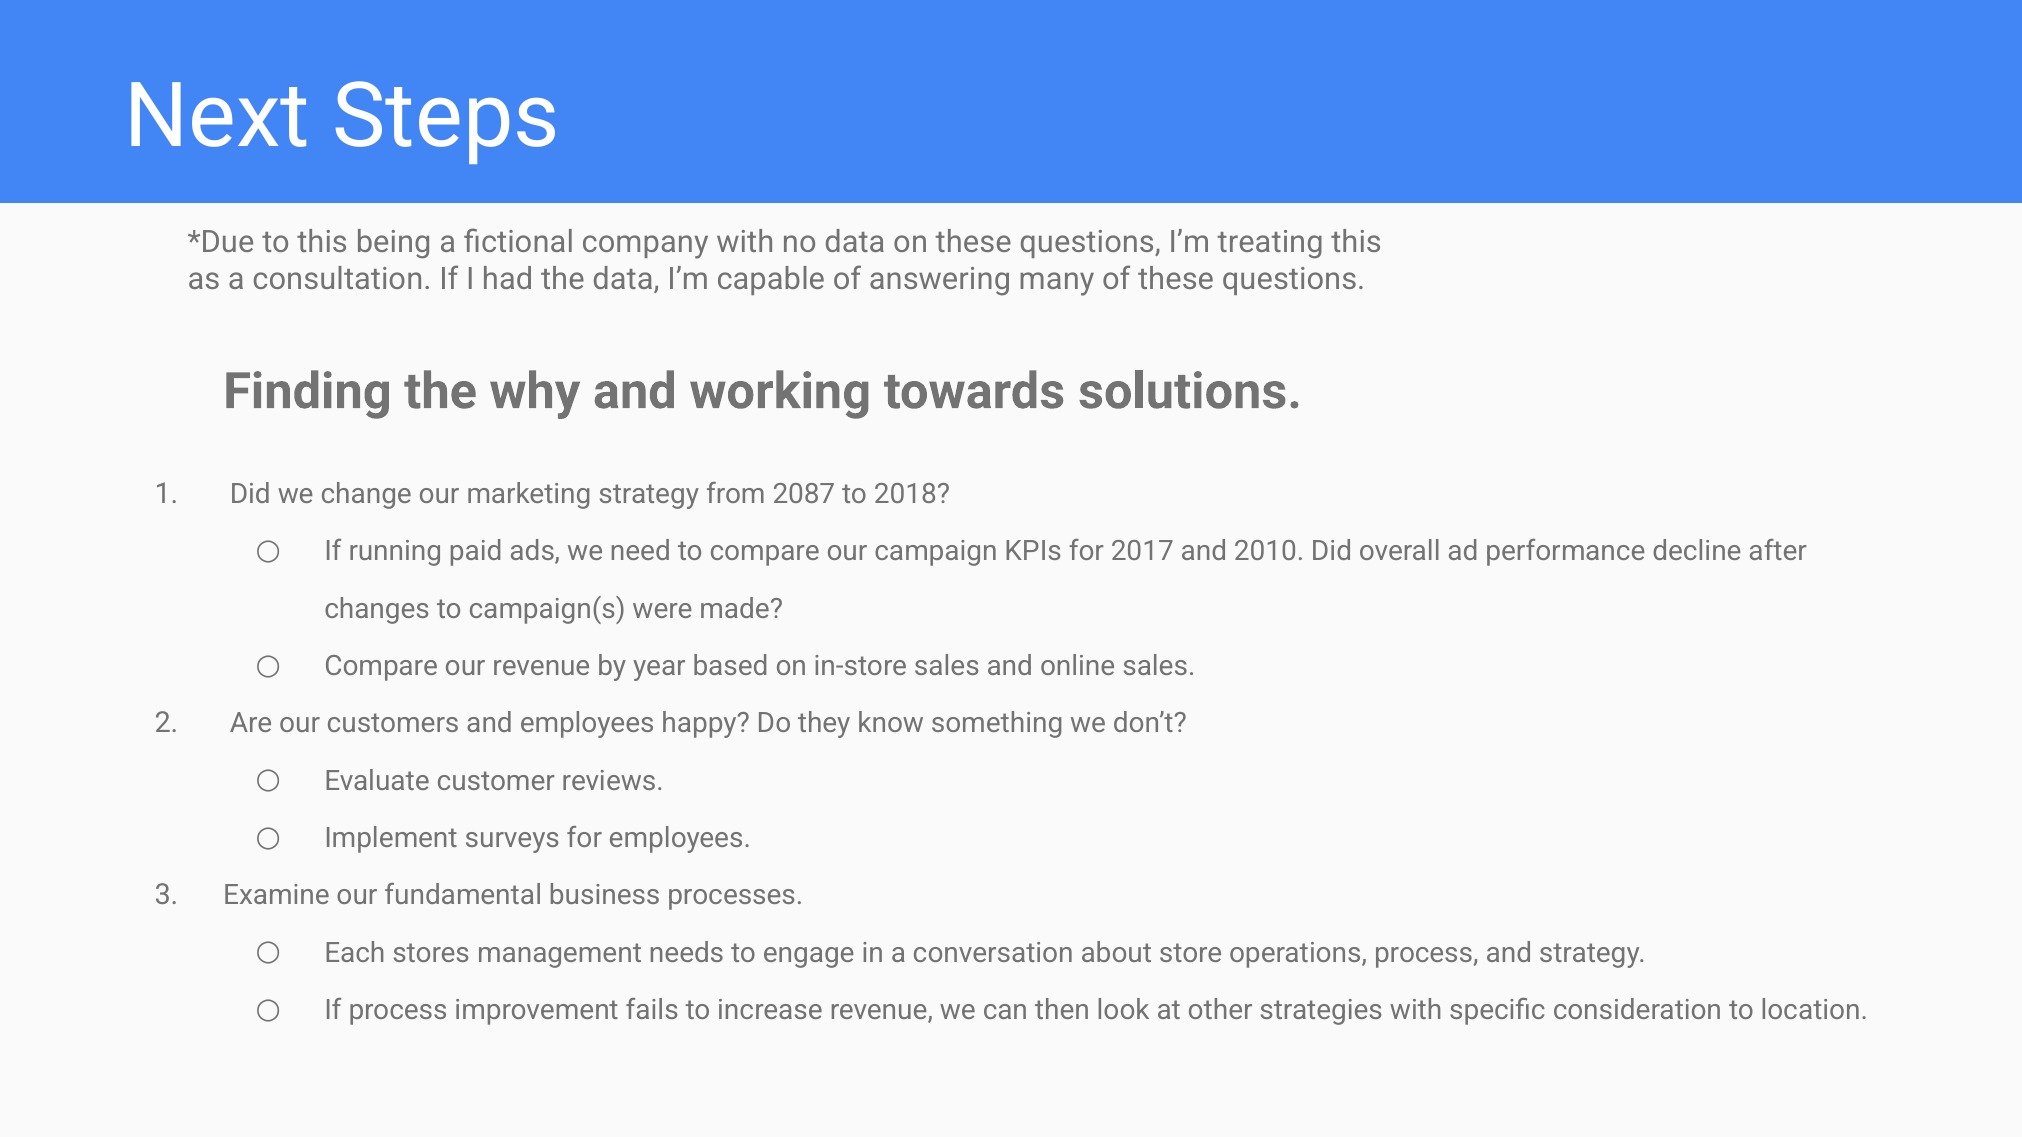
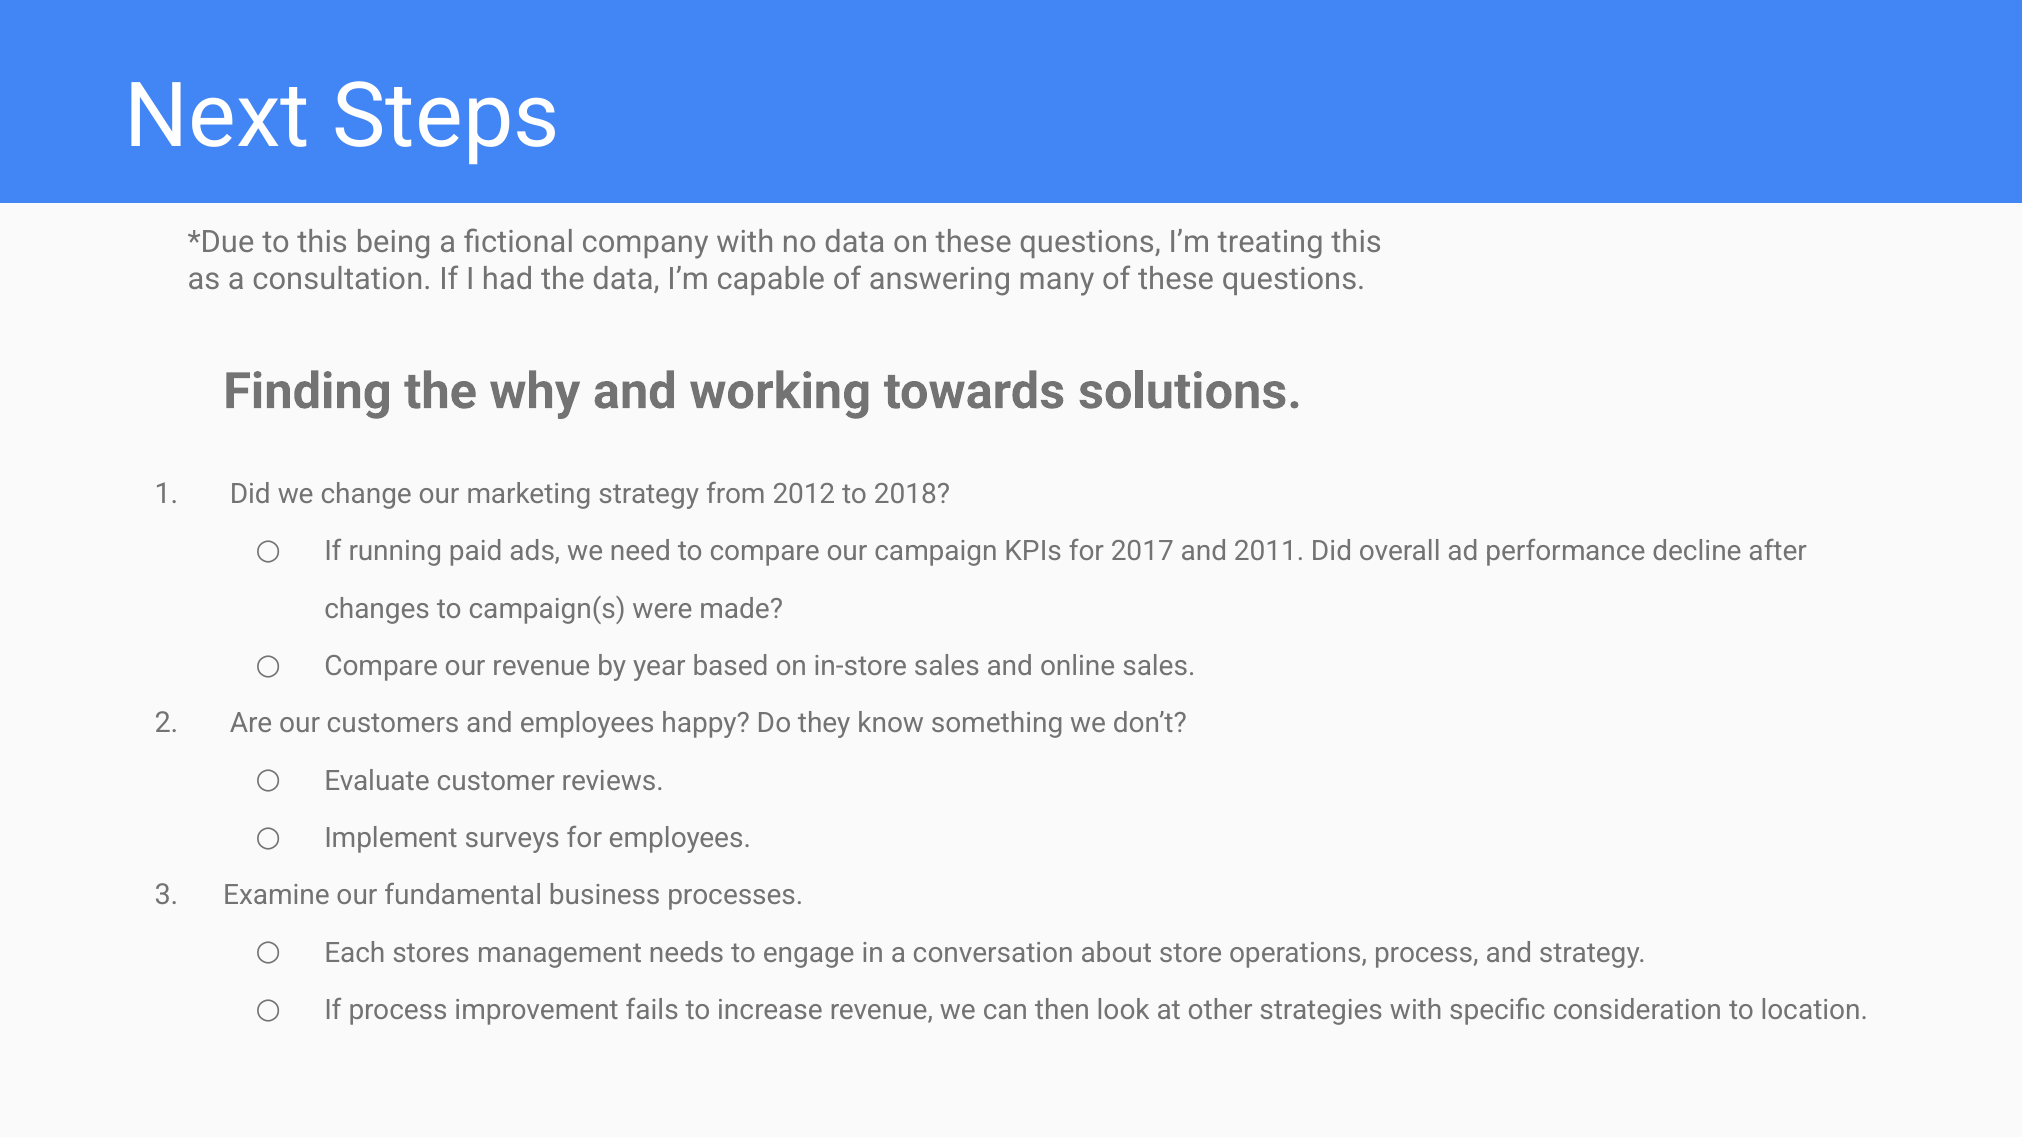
2087: 2087 -> 2012 (804, 495)
2010: 2010 -> 2011 (1269, 552)
